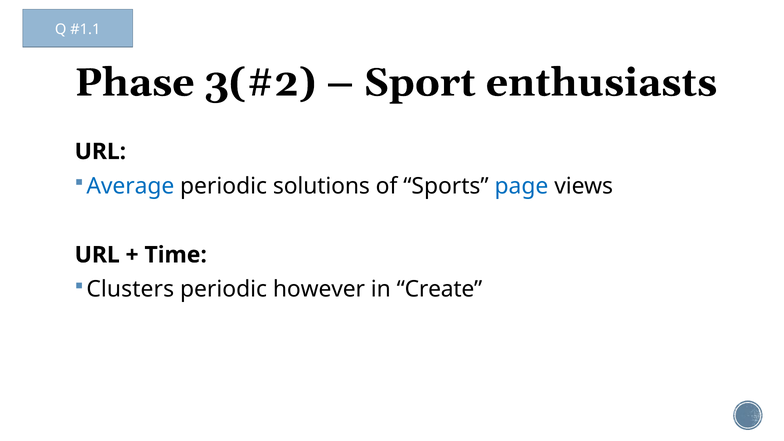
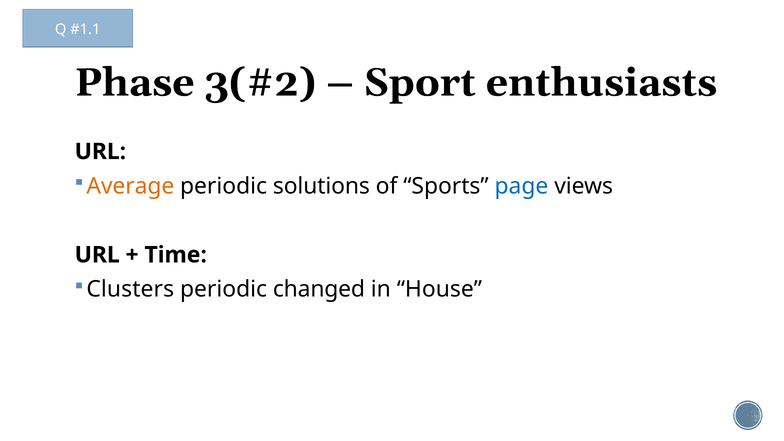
Average colour: blue -> orange (130, 186)
however: however -> changed (319, 289)
Create: Create -> House (439, 289)
